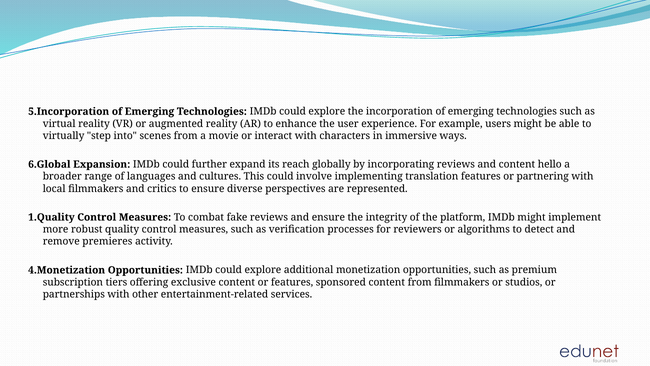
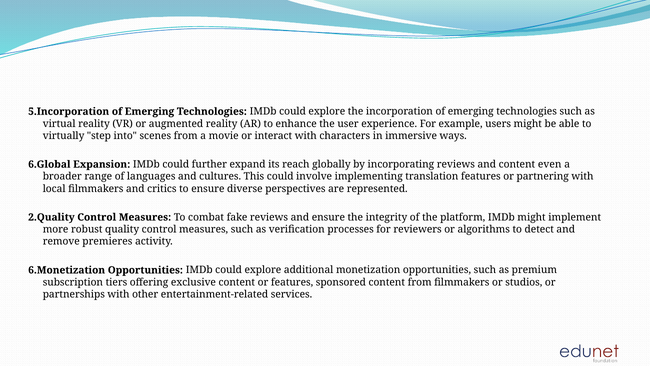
hello: hello -> even (550, 164)
1.Quality: 1.Quality -> 2.Quality (51, 217)
4.Monetization: 4.Monetization -> 6.Monetization (67, 270)
